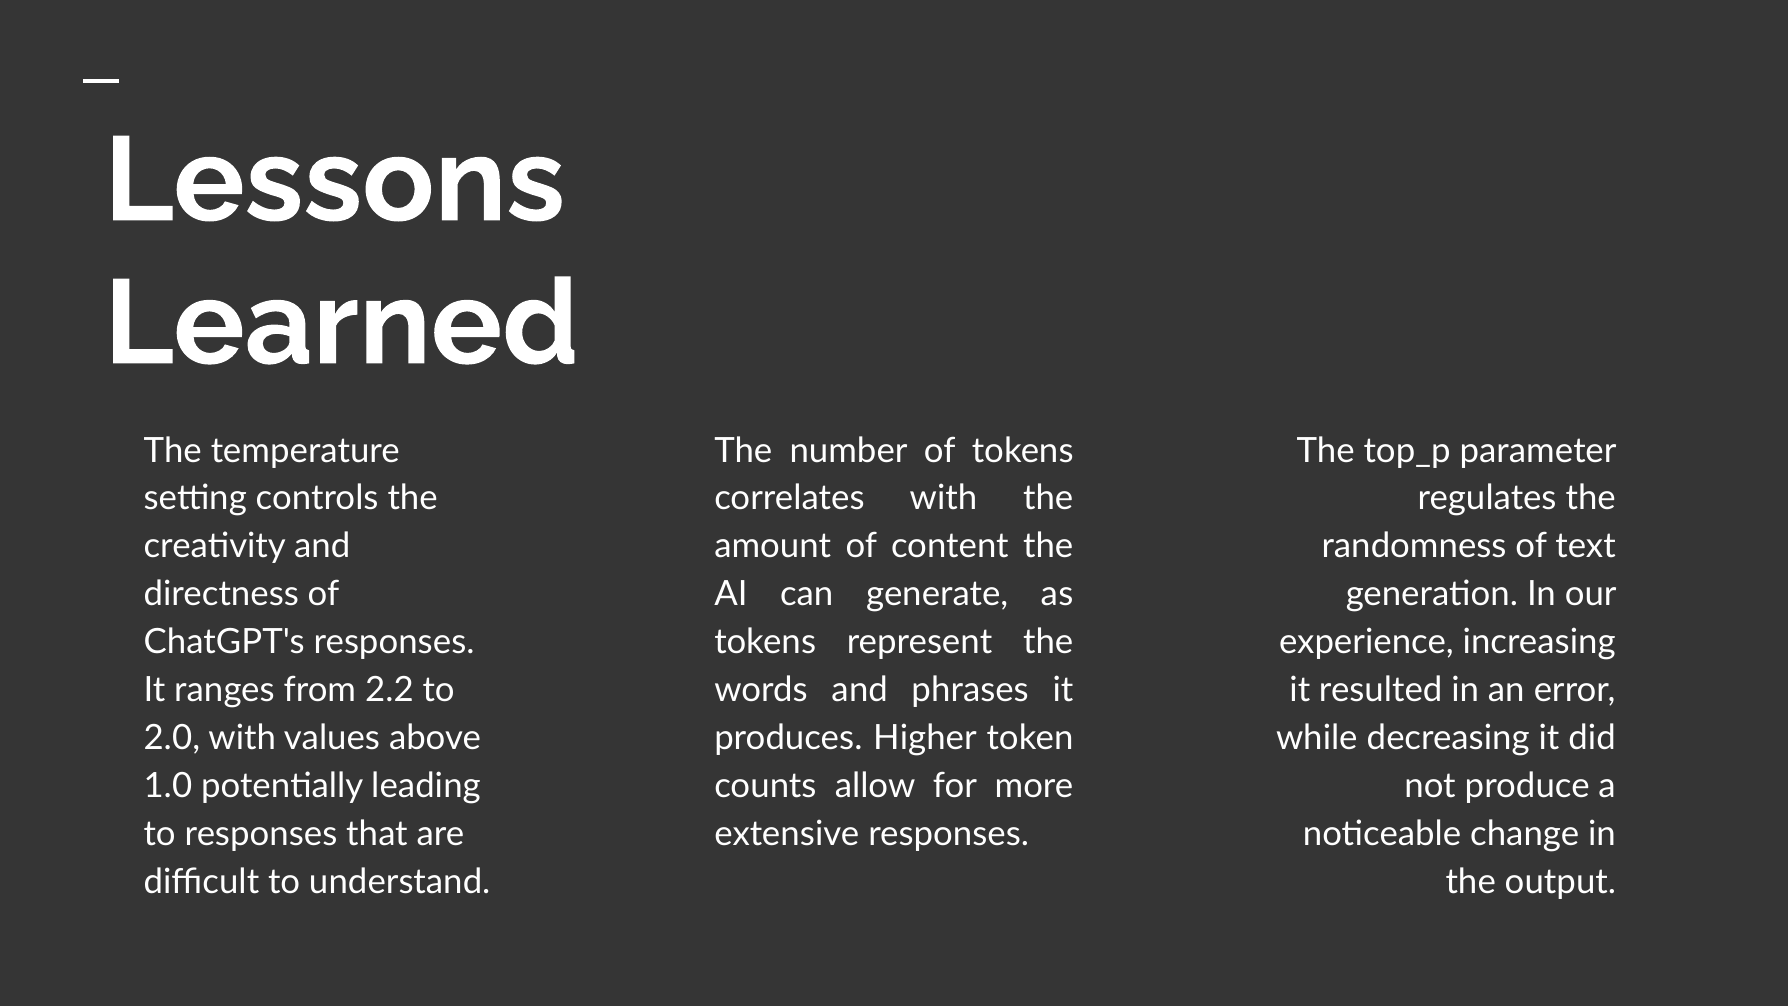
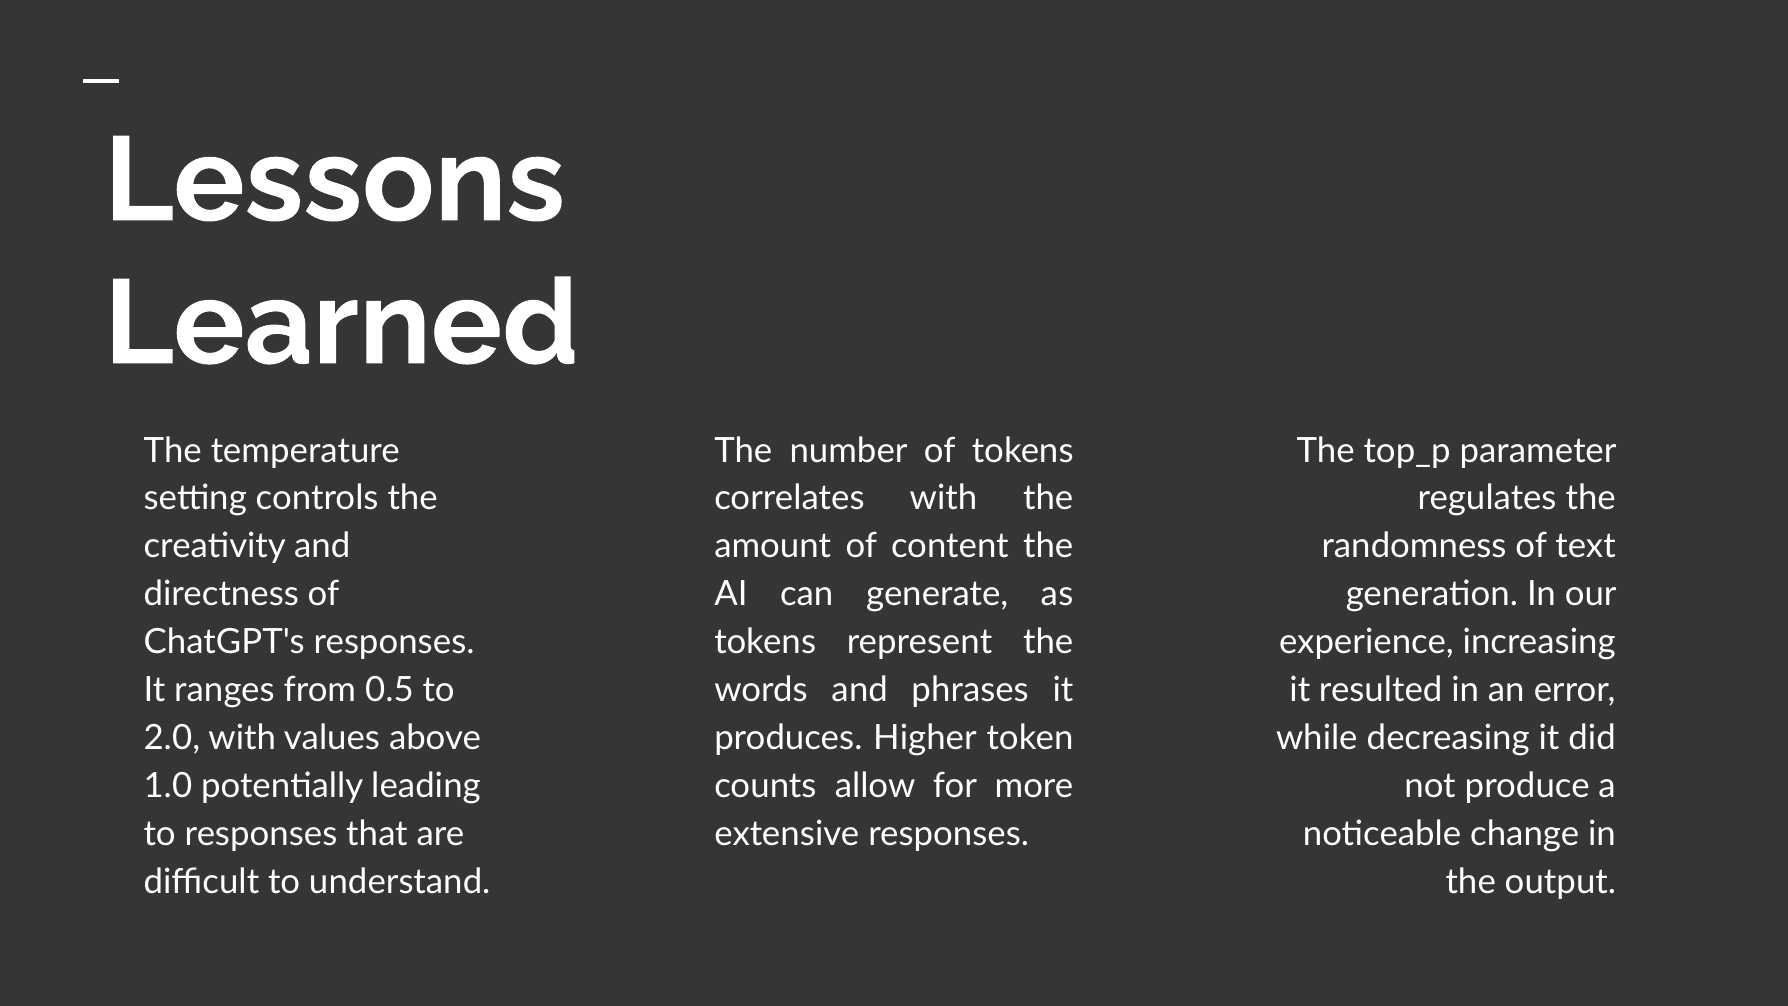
2.2: 2.2 -> 0.5 (389, 690)
